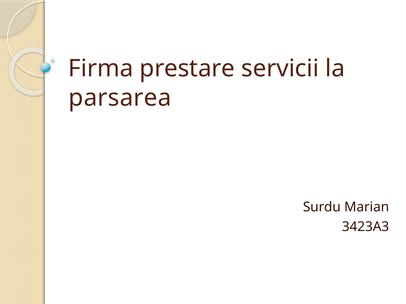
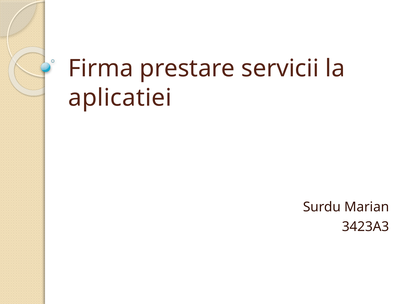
parsarea: parsarea -> aplicatiei (120, 98)
